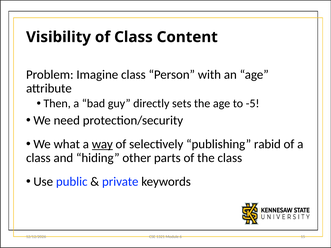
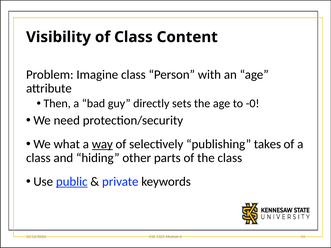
-5: -5 -> -0 (253, 104)
rabid: rabid -> takes (267, 144)
public underline: none -> present (72, 182)
